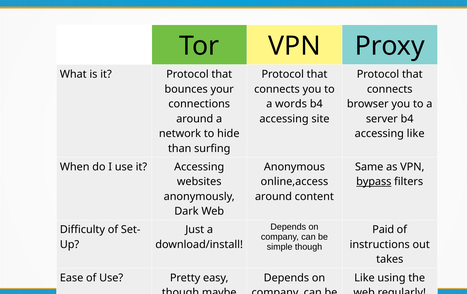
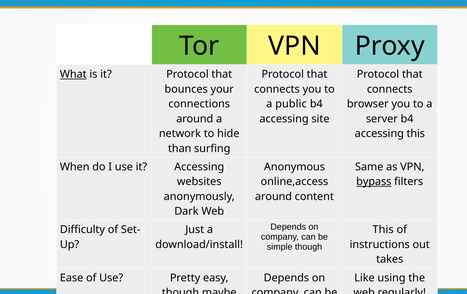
What underline: none -> present (73, 74)
words: words -> public (291, 104)
accessing like: like -> this (416, 134)
Paid: Paid -> This (383, 230)
